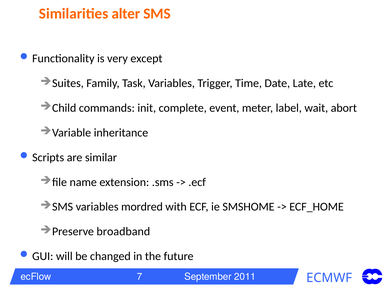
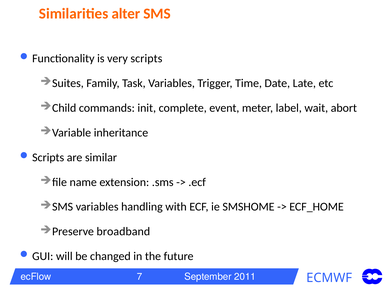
except: except -> scripts (146, 58)
mordred: mordred -> handling (142, 207)
